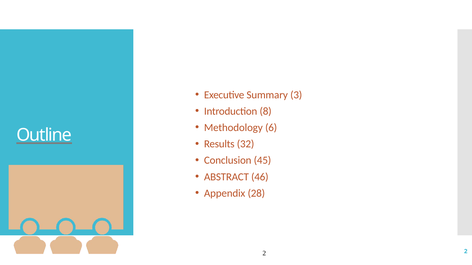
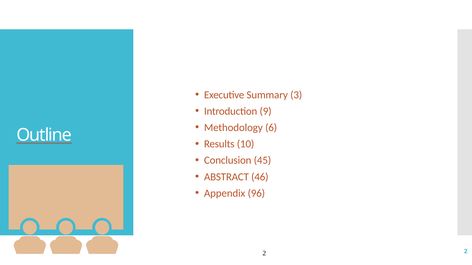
8: 8 -> 9 (266, 111)
32: 32 -> 10 (246, 144)
28: 28 -> 96 (256, 194)
